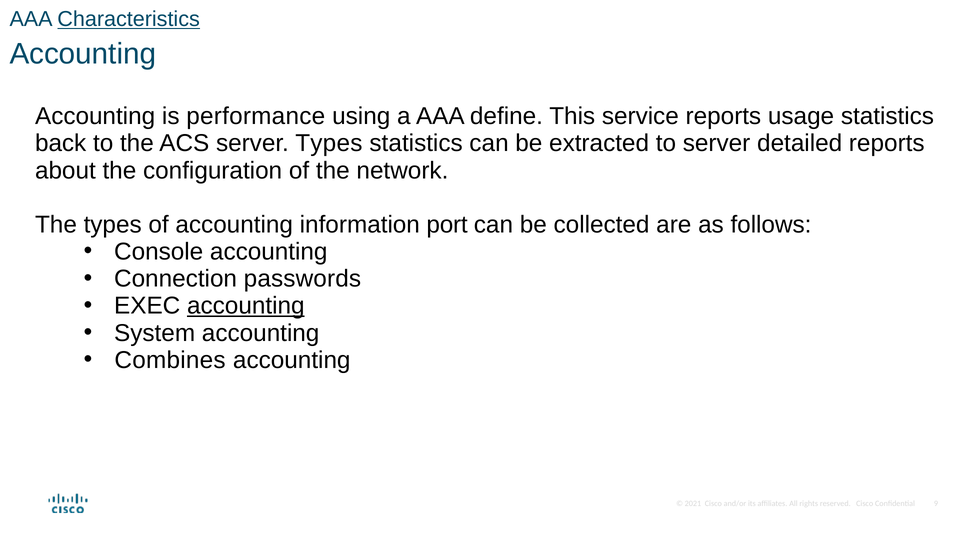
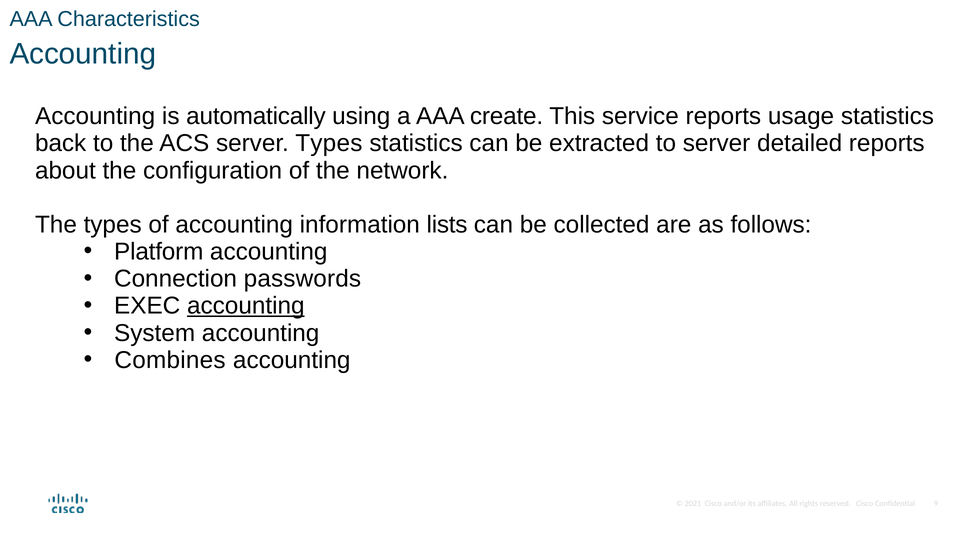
Characteristics underline: present -> none (129, 19)
performance: performance -> automatically (256, 116)
define: define -> create (507, 116)
port: port -> lists (447, 224)
Console: Console -> Platform (159, 251)
